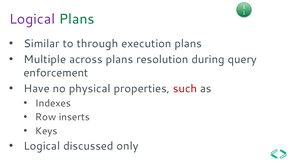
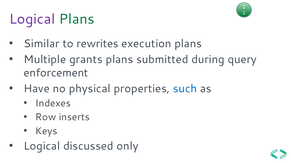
through: through -> rewrites (98, 44)
across: across -> grants (86, 60)
resolution: resolution -> submitted (162, 60)
such colour: red -> blue (185, 89)
